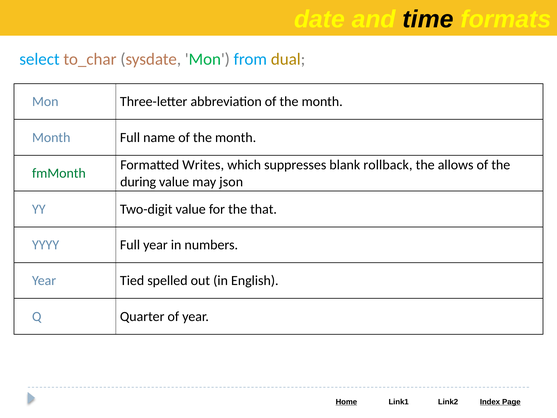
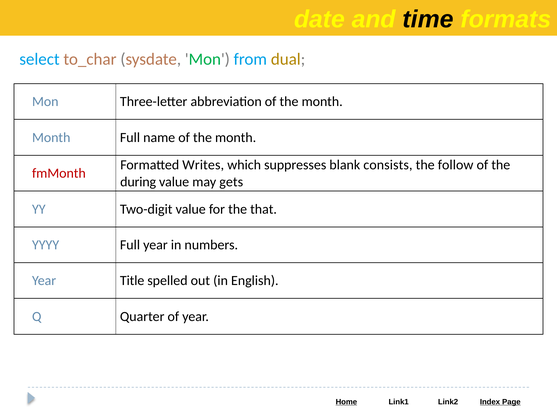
rollback: rollback -> consists (388, 165)
allows: allows -> follow (456, 165)
fmMonth colour: green -> red (59, 173)
json: json -> gets (231, 182)
Tied: Tied -> Title (132, 281)
